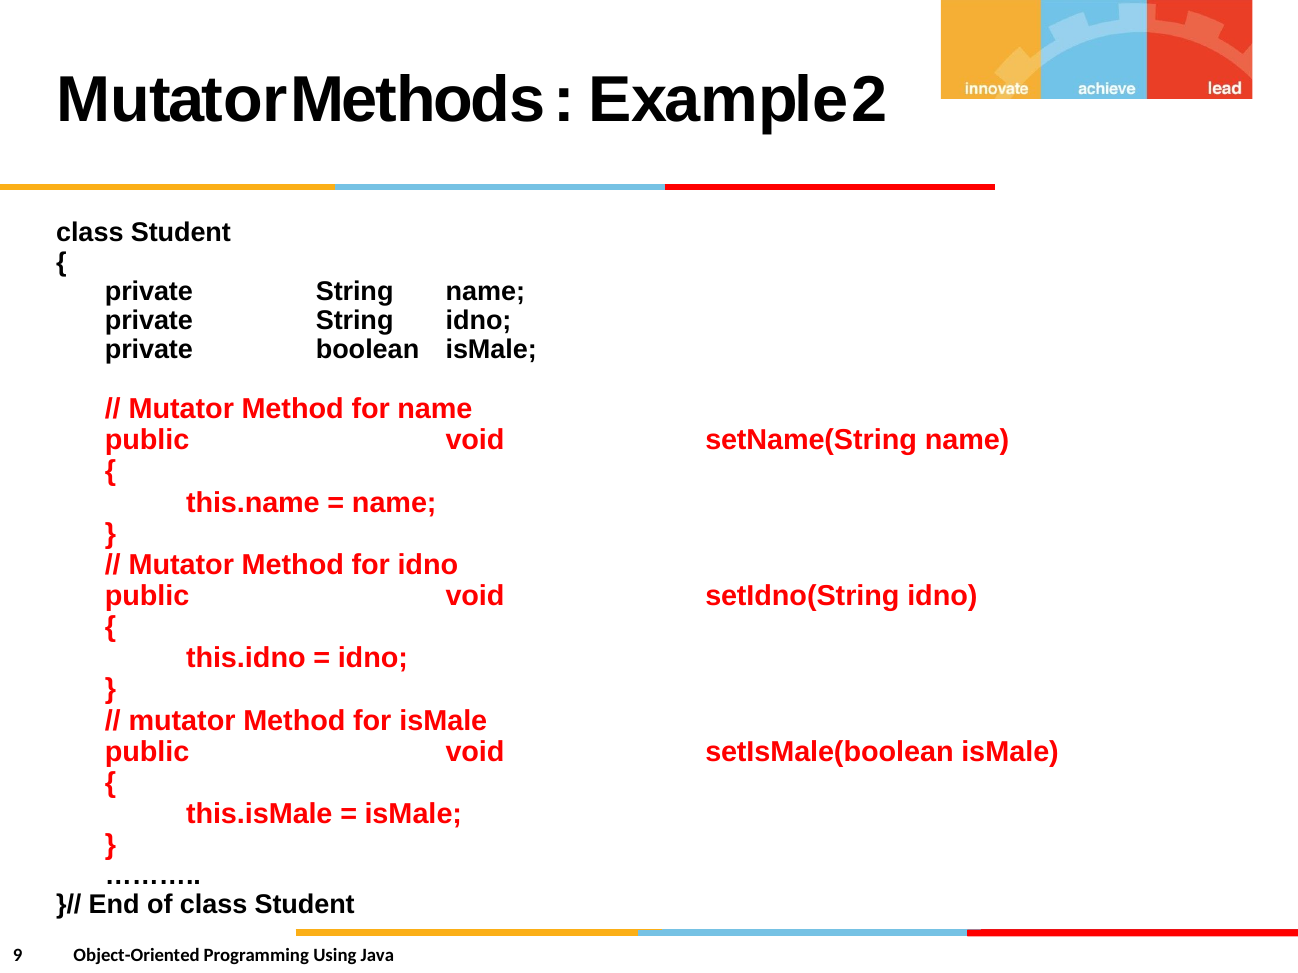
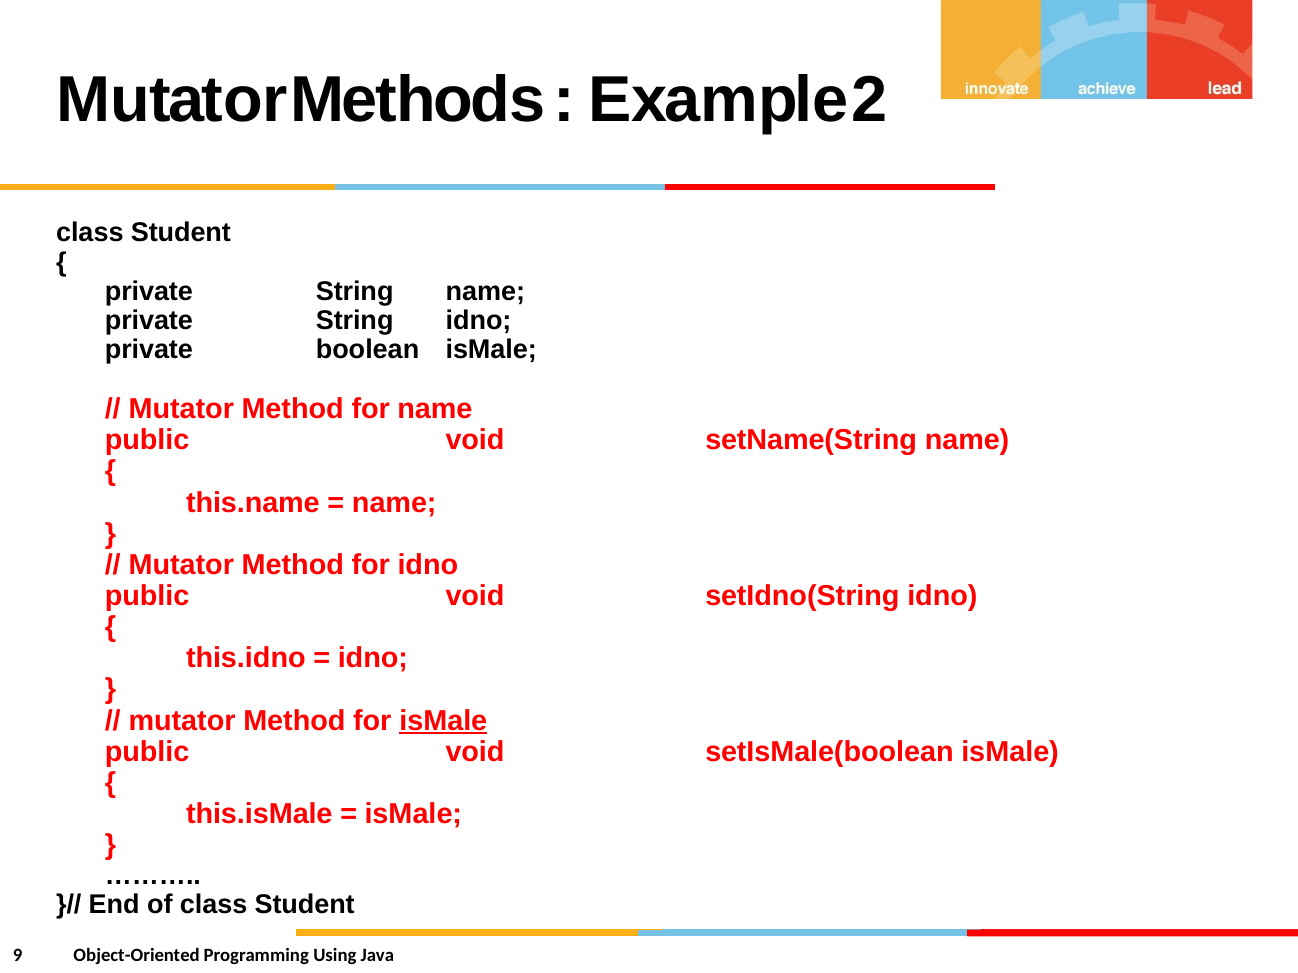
isMale underline: none -> present (443, 721)
